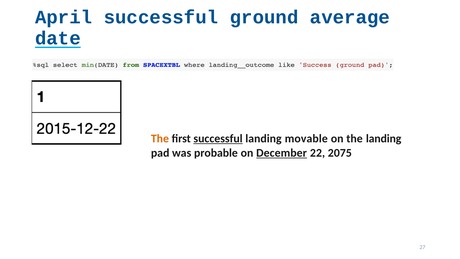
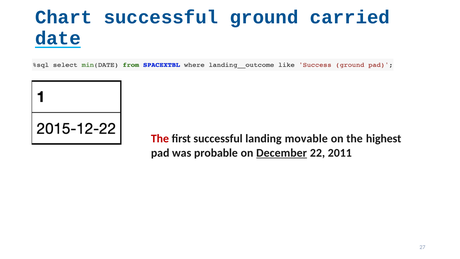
April: April -> Chart (64, 17)
average: average -> carried (350, 17)
The colour: orange -> red (160, 138)
successful underline: present -> none (218, 138)
the landing: landing -> highest (384, 138)
2075: 2075 -> 2011 (340, 153)
